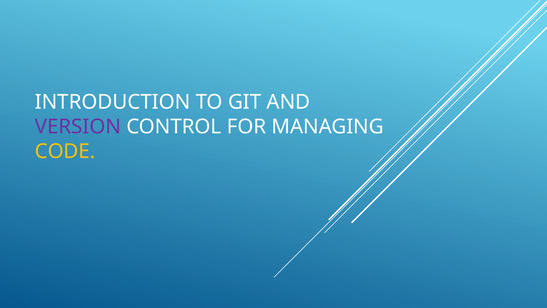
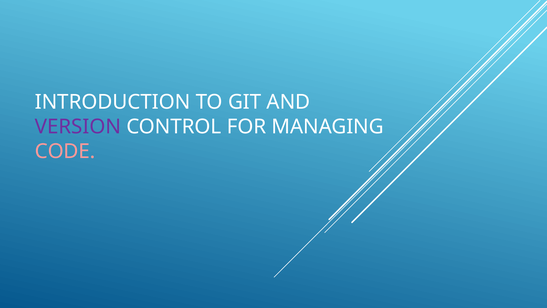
CODE colour: yellow -> pink (65, 151)
